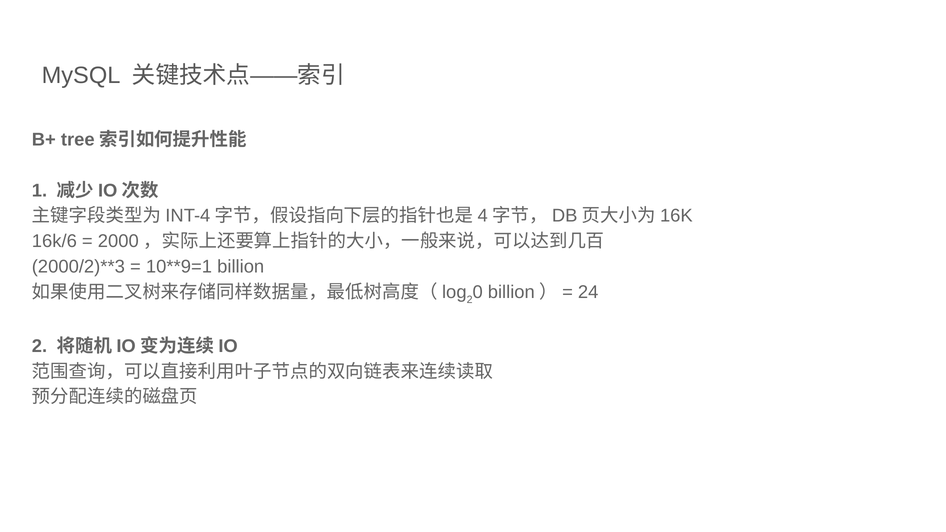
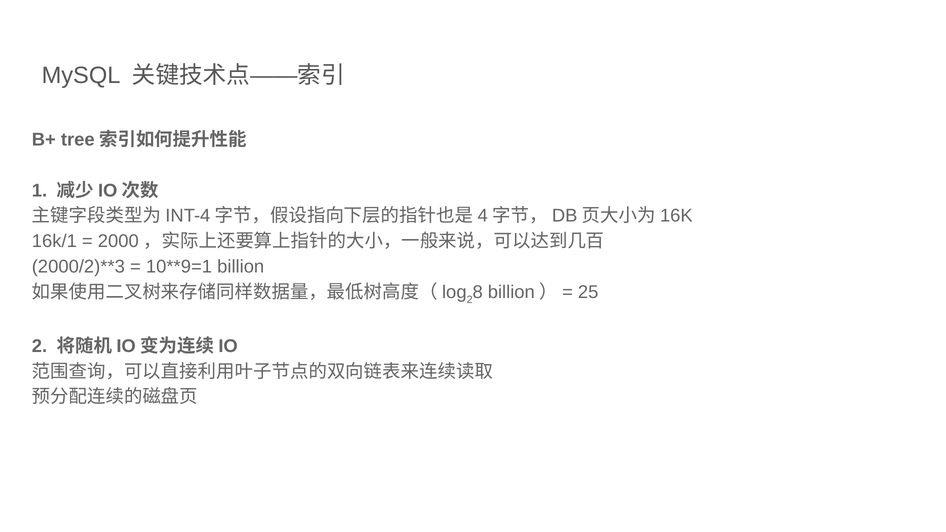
16k/6: 16k/6 -> 16k/1 (54, 241)
0: 0 -> 8 (478, 292)
24: 24 -> 25 (588, 292)
